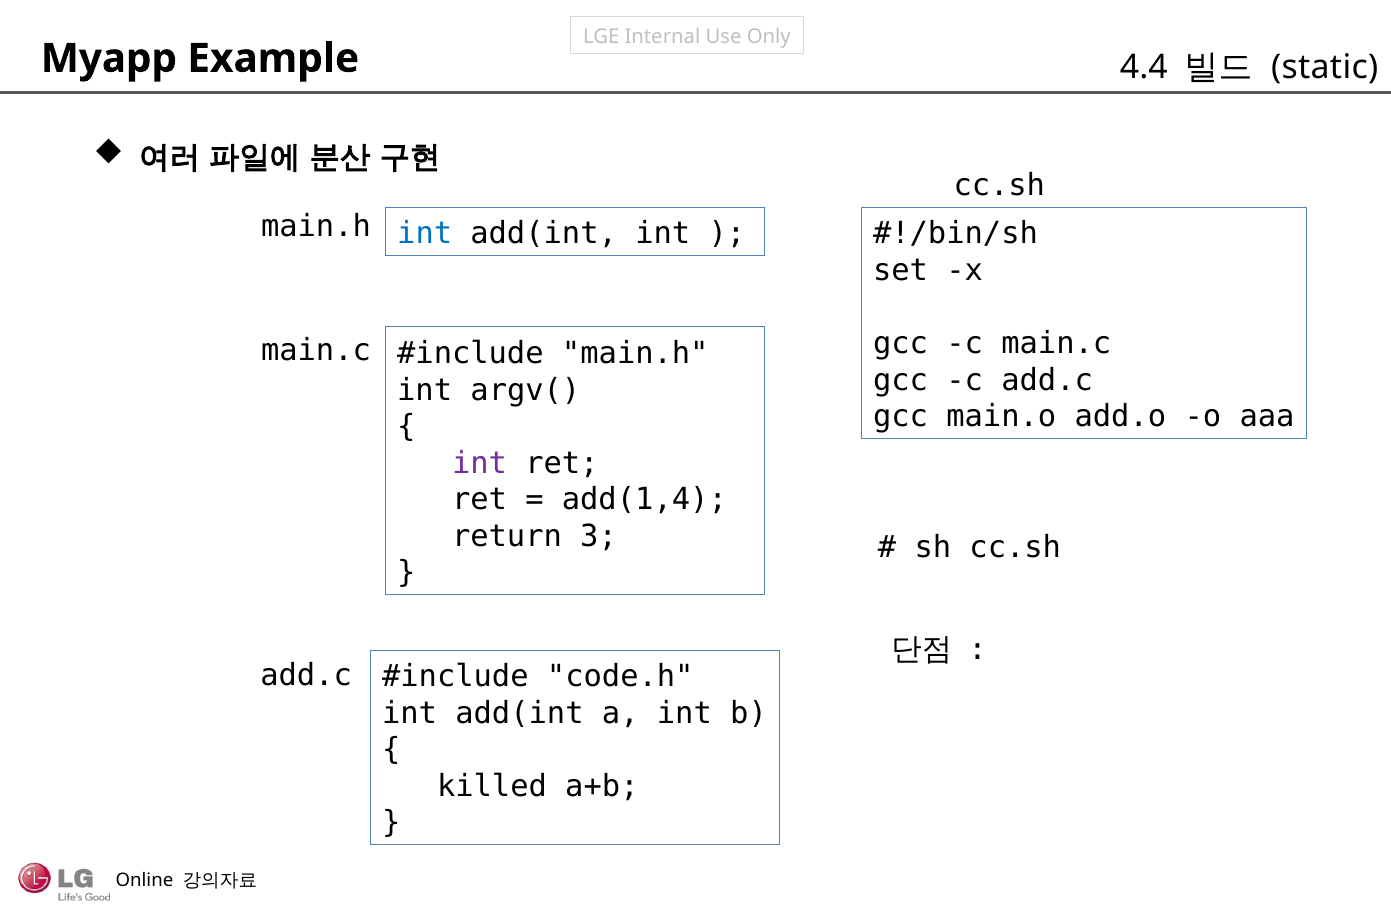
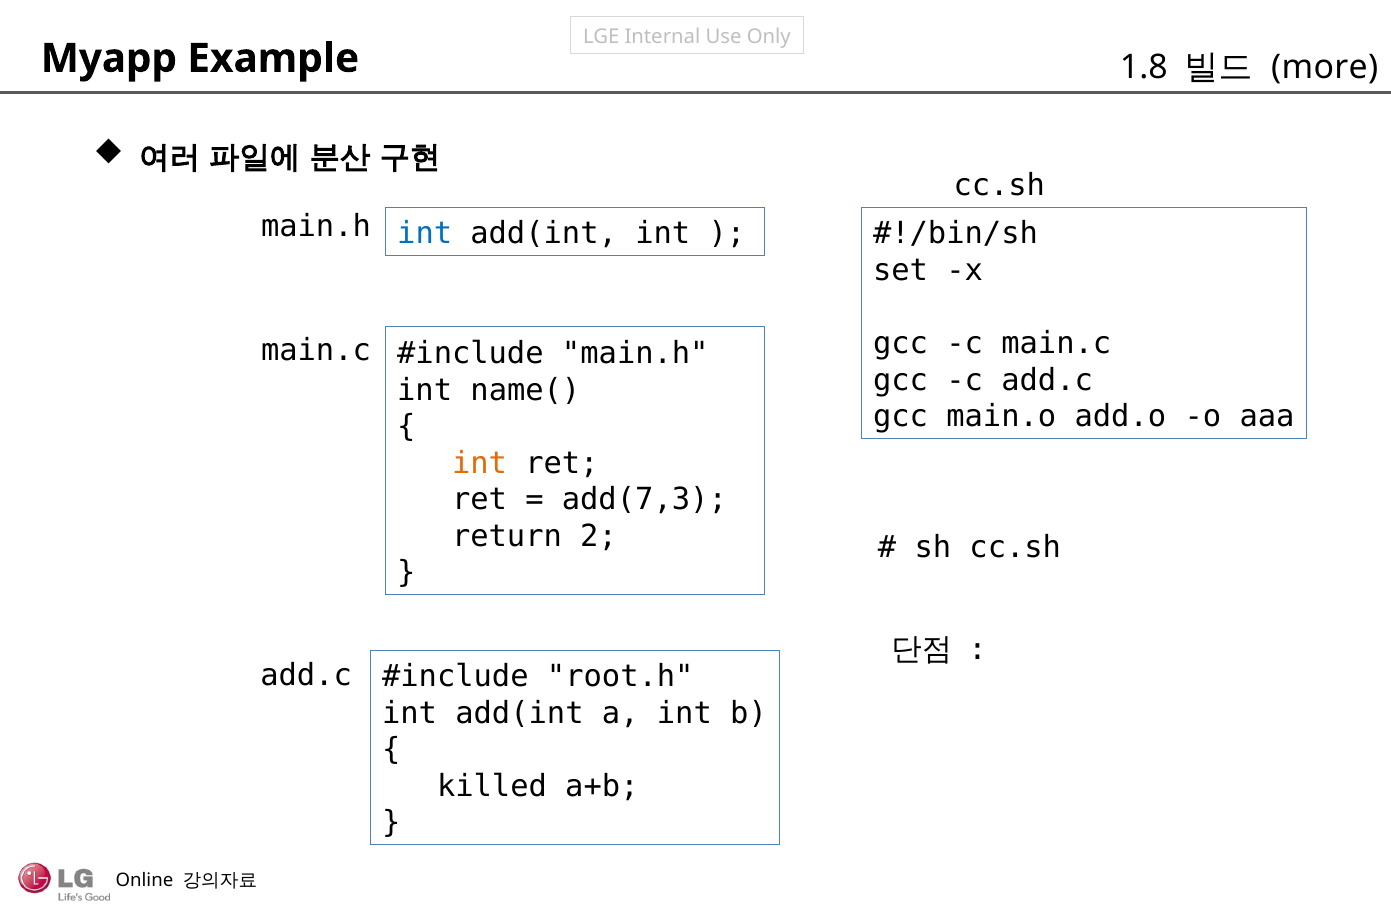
4.4: 4.4 -> 1.8 (1144, 67)
static: static -> more (1325, 67)
argv(: argv( -> name( (525, 390)
int colour: purple -> orange (479, 463)
add(1,4: add(1,4 -> add(7,3 (644, 499)
3: 3 -> 2 (599, 536)
code.h: code.h -> root.h (620, 676)
